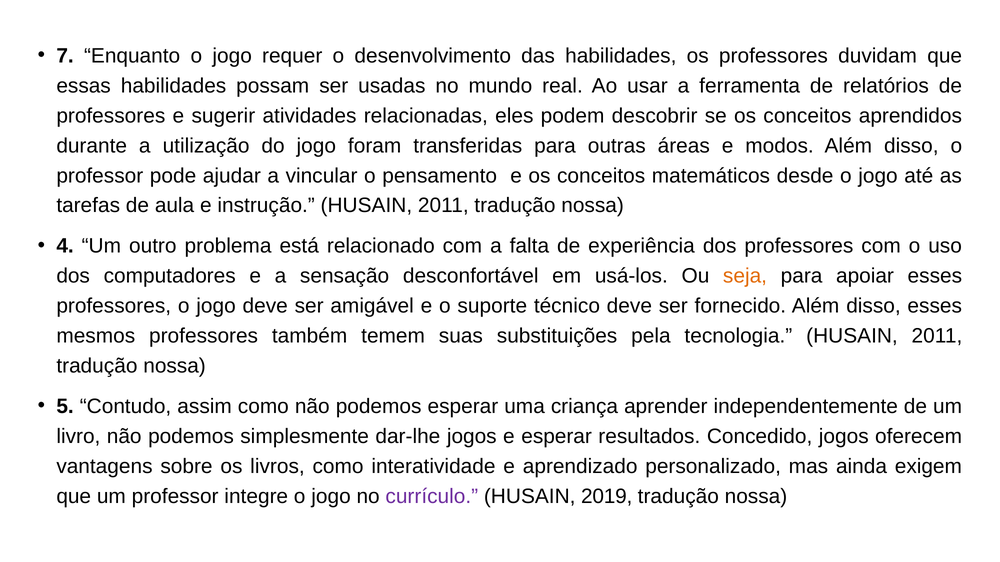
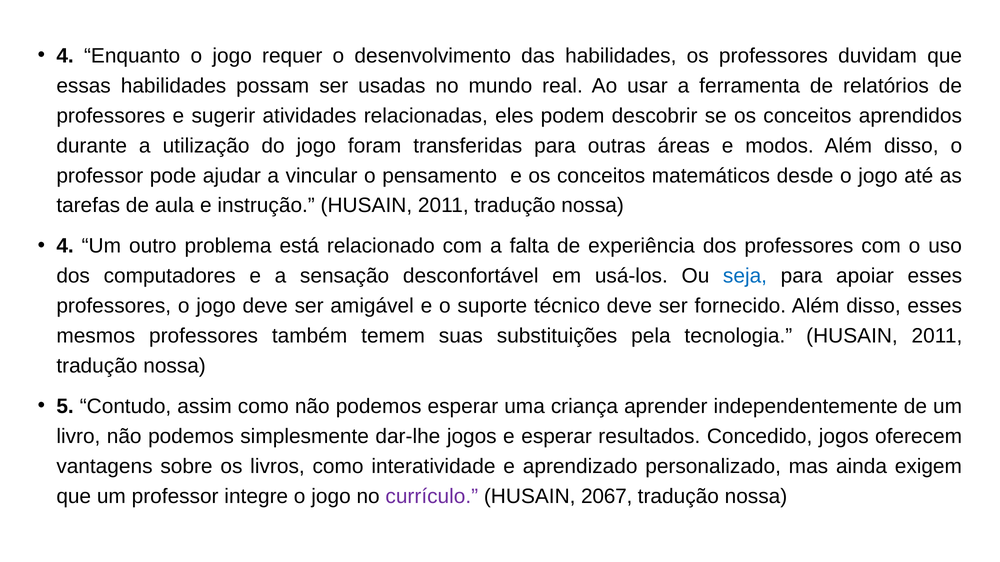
7: 7 -> 4 (65, 56)
seja colour: orange -> blue (745, 276)
2019: 2019 -> 2067 (607, 497)
